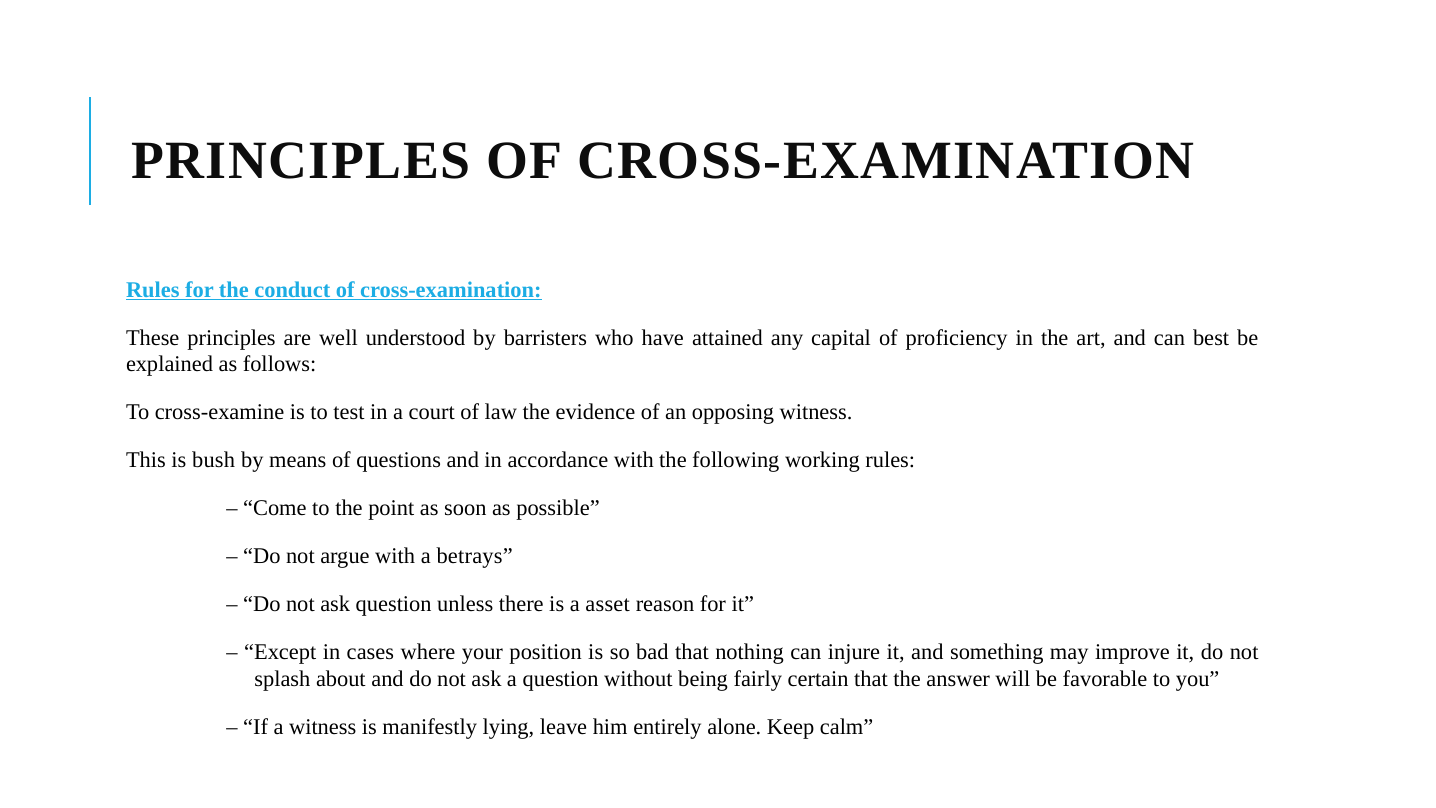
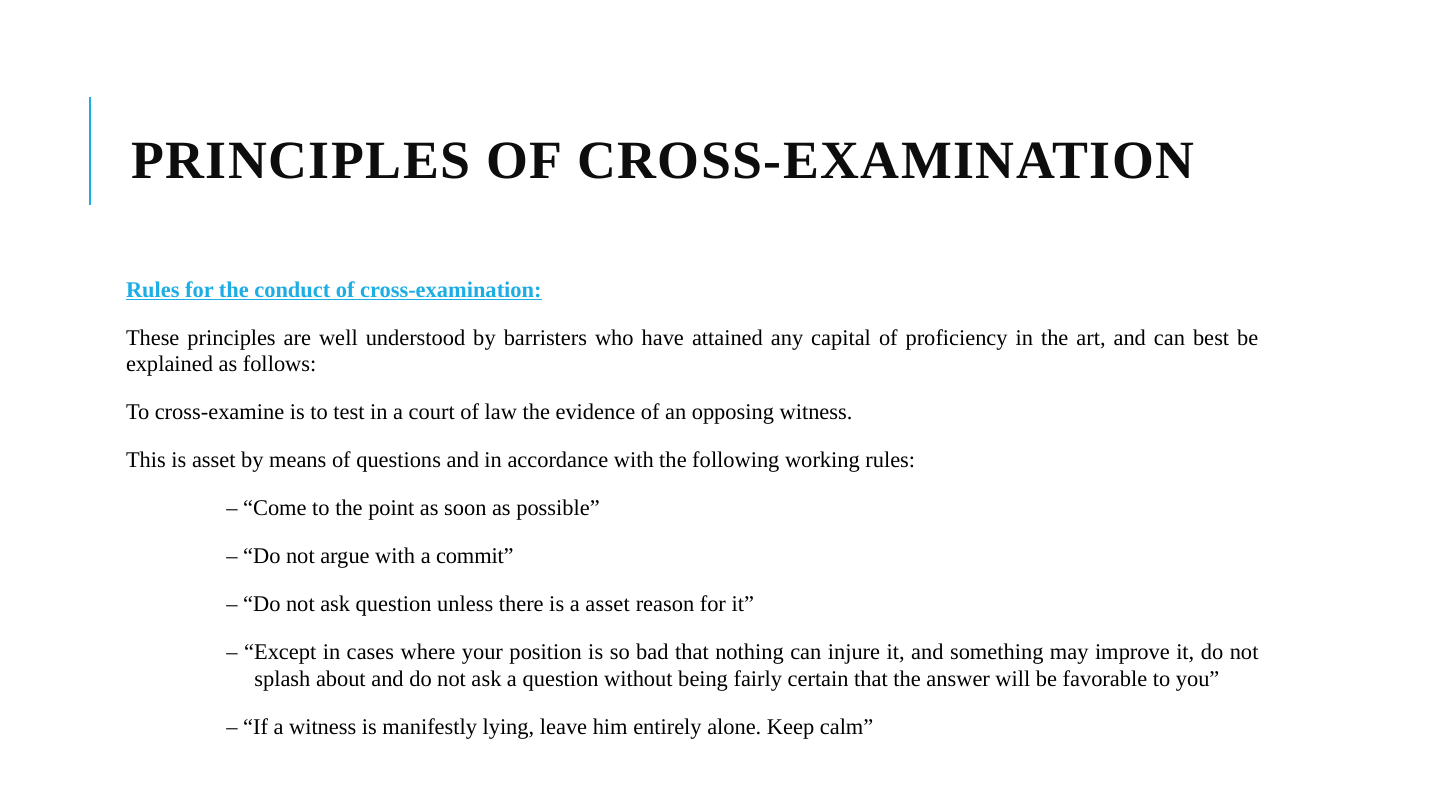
is bush: bush -> asset (214, 460)
betrays: betrays -> commit (475, 556)
